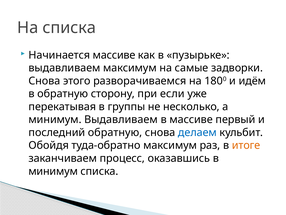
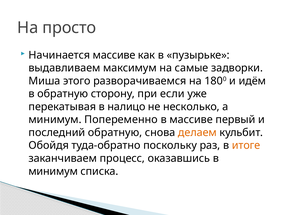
На списка: списка -> просто (69, 28)
Снова: Снова -> Миша (44, 81)
группы: группы -> налицо (126, 106)
минимум Выдавливаем: Выдавливаем -> Попеременно (121, 119)
делаем colour: blue -> orange (197, 132)
туда-обратно максимум: максимум -> поскольку (170, 145)
